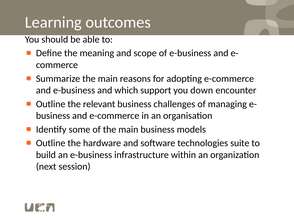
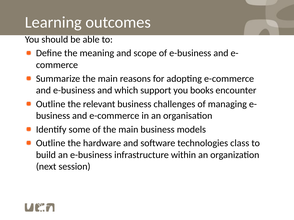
down: down -> books (202, 91)
suite: suite -> class (240, 143)
